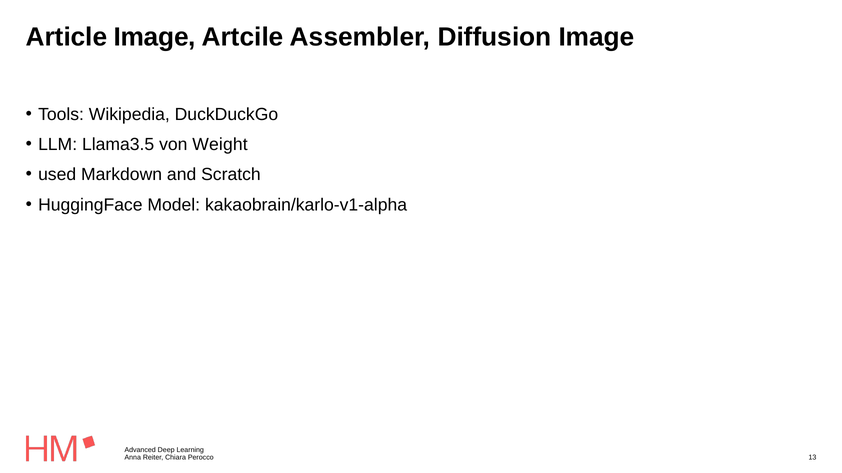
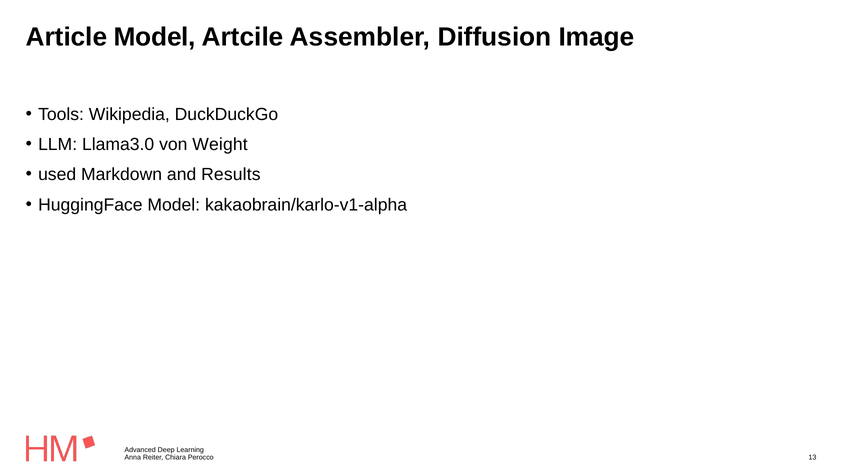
Article Image: Image -> Model (155, 37)
Llama3.5: Llama3.5 -> Llama3.0 (118, 145)
Scratch: Scratch -> Results (231, 175)
